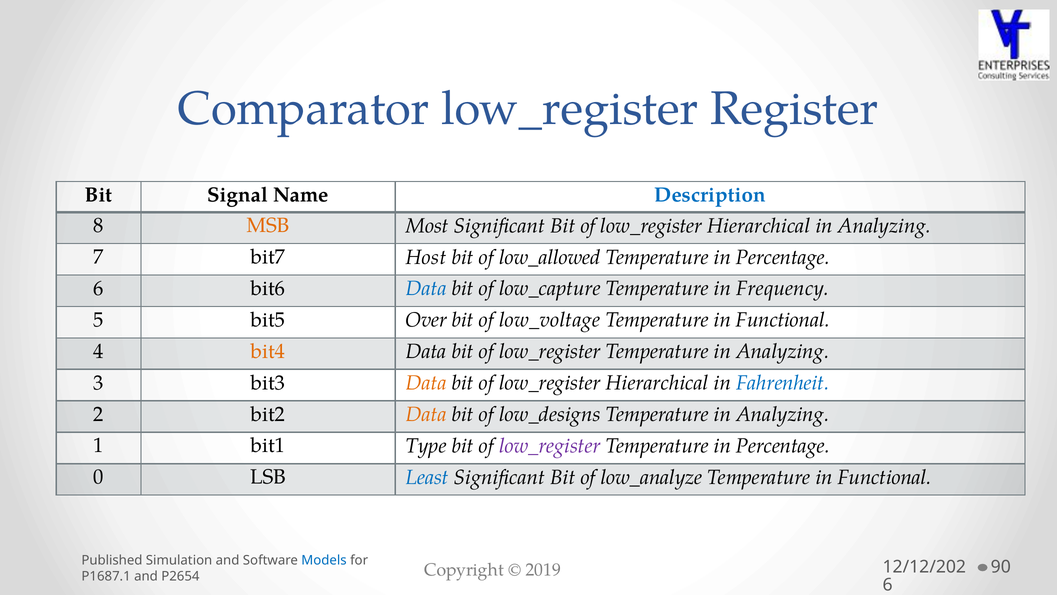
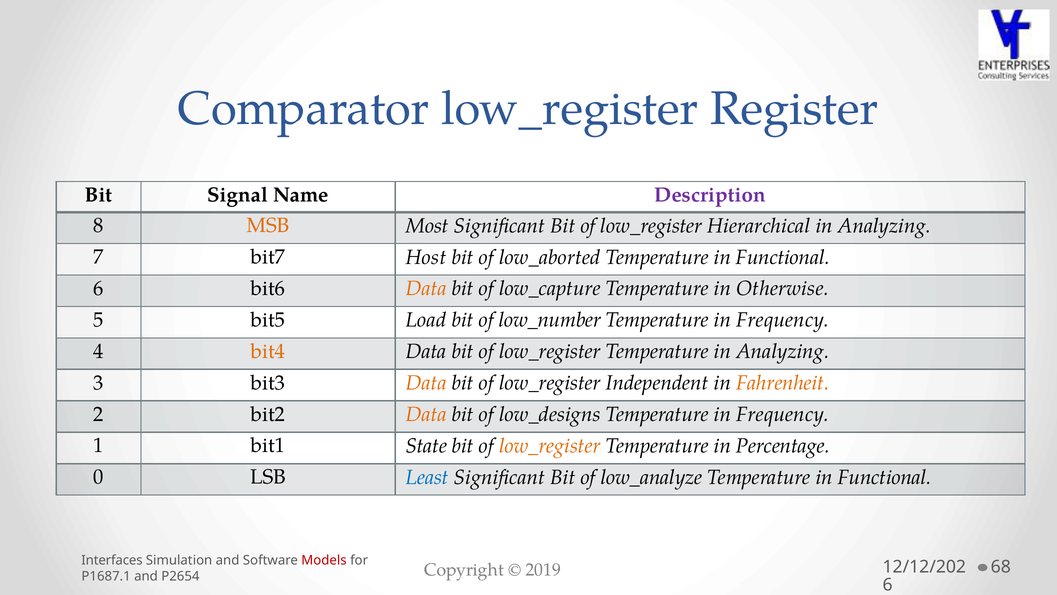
Description colour: blue -> purple (710, 195)
low_allowed: low_allowed -> low_aborted (550, 257)
Percentage: Percentage -> Functional (783, 257)
Data colour: blue -> orange (426, 288)
Frequency: Frequency -> Otherwise (783, 288)
Over: Over -> Load (426, 320)
low_voltage: low_voltage -> low_number (550, 320)
Functional: Functional -> Frequency (783, 320)
Hierarchical: Hierarchical -> Independent (657, 383)
Fahrenheit colour: blue -> orange (783, 383)
Analyzing: Analyzing -> Frequency (783, 414)
Type: Type -> State (426, 446)
low_register colour: purple -> orange (550, 446)
Published: Published -> Interfaces (112, 560)
Models colour: blue -> red (324, 560)
90: 90 -> 68 (1001, 567)
